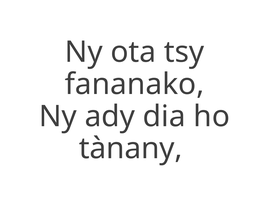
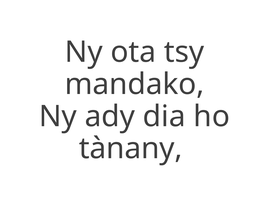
fananako: fananako -> mandako (135, 85)
